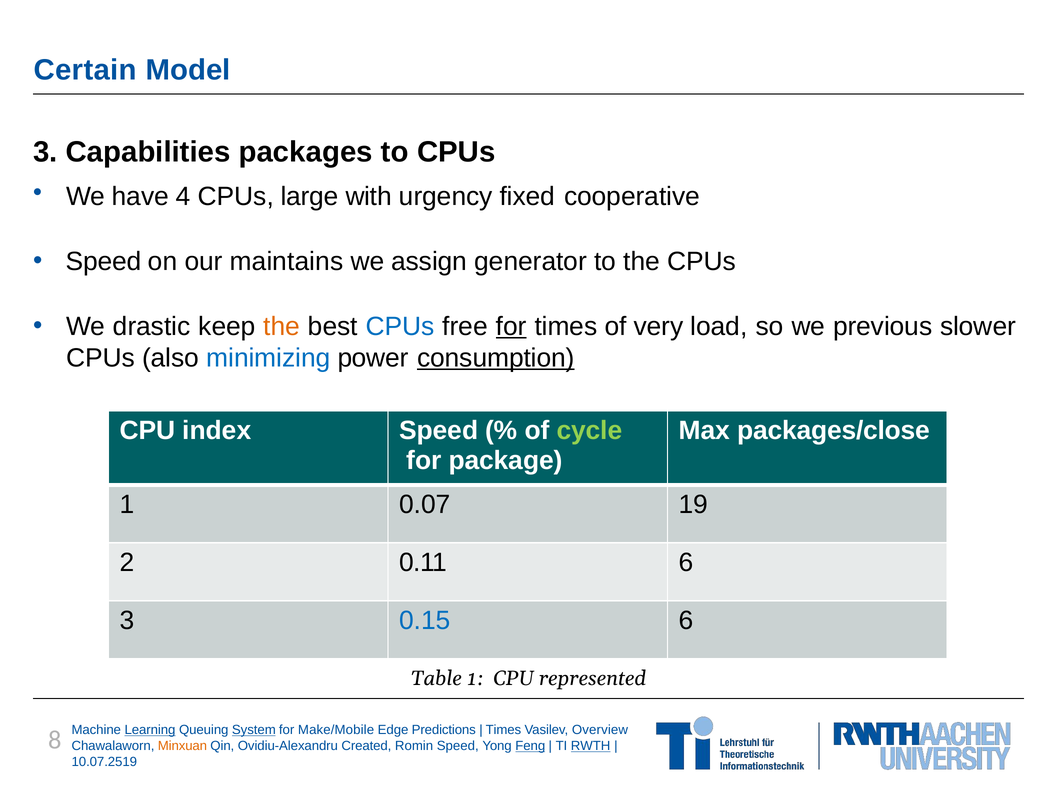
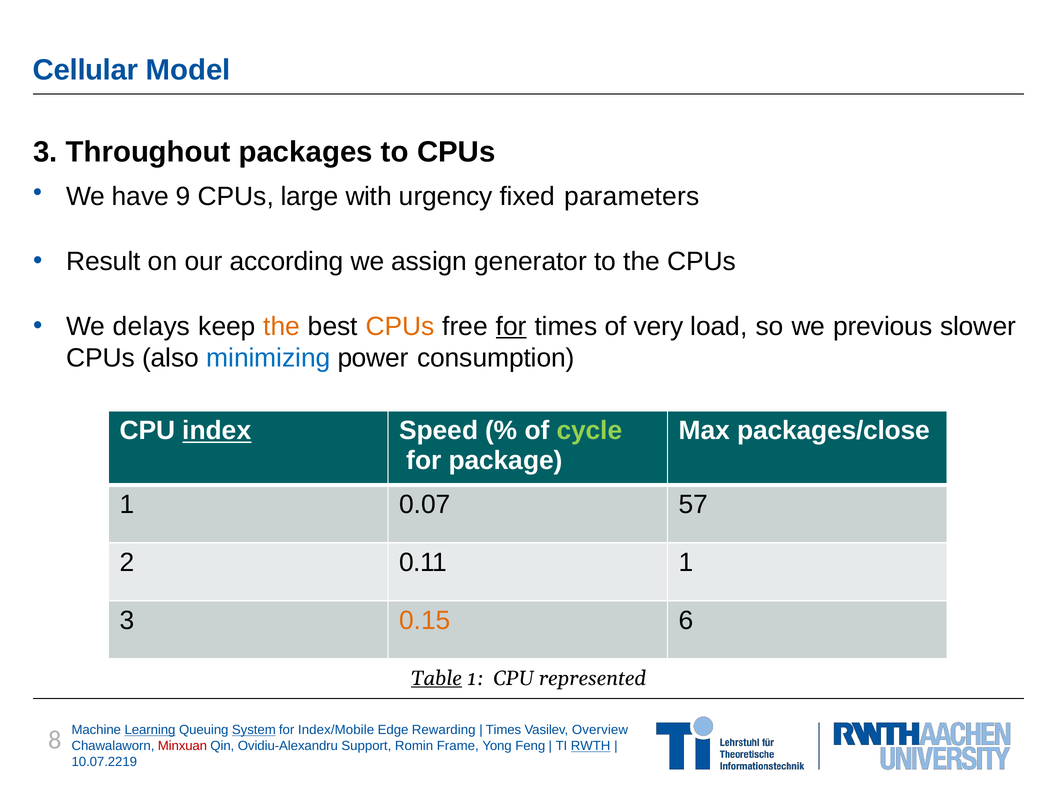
Certain: Certain -> Cellular (86, 70)
Capabilities: Capabilities -> Throughout (148, 152)
4: 4 -> 9 (183, 197)
cooperative: cooperative -> parameters (632, 197)
Speed: Speed -> Result (103, 261)
maintains: maintains -> according (287, 261)
drastic: drastic -> delays (152, 326)
CPUs colour: blue -> orange (400, 326)
consumption underline: present -> none (496, 358)
index underline: none -> present (217, 431)
19: 19 -> 57 (694, 505)
0.11 6: 6 -> 1 (686, 563)
0.15 colour: blue -> orange (425, 621)
Table underline: none -> present (436, 678)
Make/Mobile: Make/Mobile -> Index/Mobile (336, 730)
Predictions: Predictions -> Rewarding (444, 730)
Minxuan colour: orange -> red (182, 746)
Created: Created -> Support (366, 746)
Romin Speed: Speed -> Frame (458, 746)
Feng underline: present -> none (530, 746)
10.07.2519: 10.07.2519 -> 10.07.2219 (104, 762)
